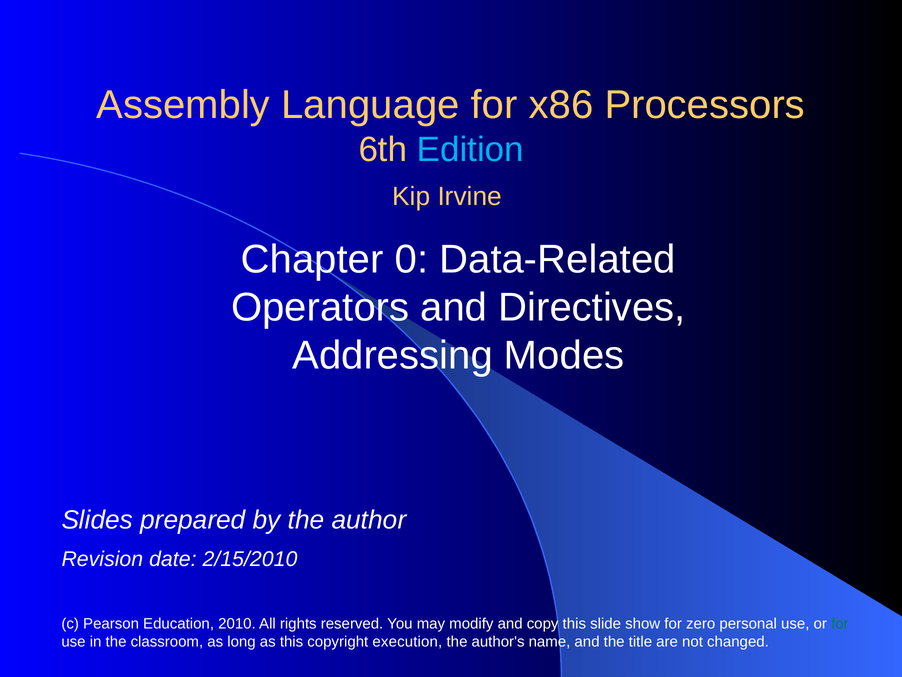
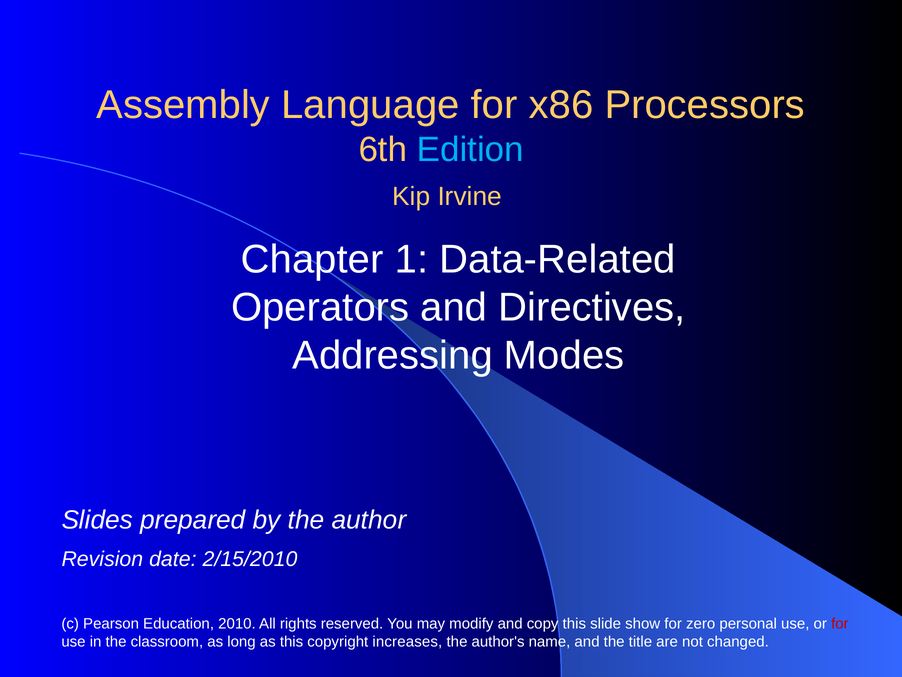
0: 0 -> 1 (412, 259)
for colour: green -> red (840, 623)
execution: execution -> increases (407, 641)
